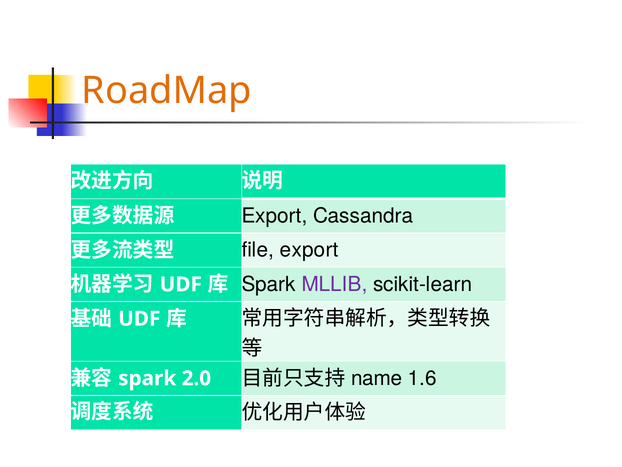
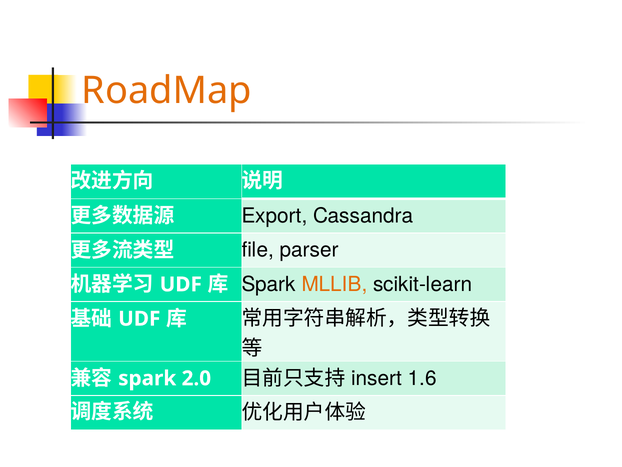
file export: export -> parser (309, 250)
MLLIB colour: purple -> orange (334, 284)
name: name -> insert (377, 378)
